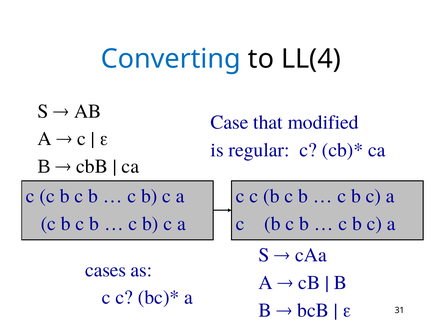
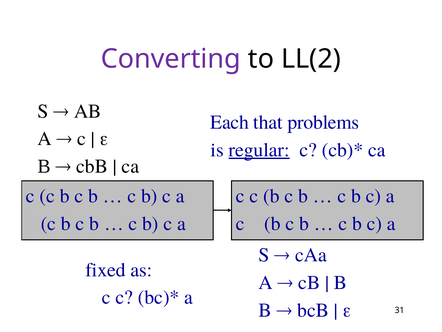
Converting colour: blue -> purple (171, 59)
LL(4: LL(4 -> LL(2 (311, 59)
Case: Case -> Each (230, 122)
modified: modified -> problems (323, 122)
regular underline: none -> present (259, 150)
cases: cases -> fixed (106, 269)
